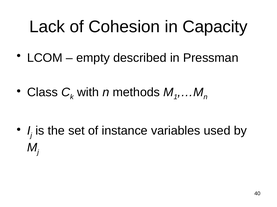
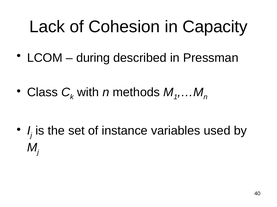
empty: empty -> during (93, 58)
